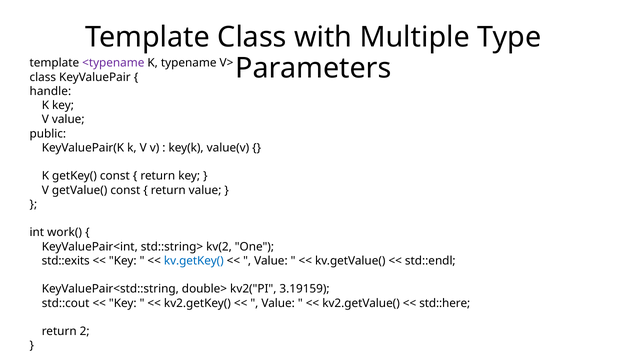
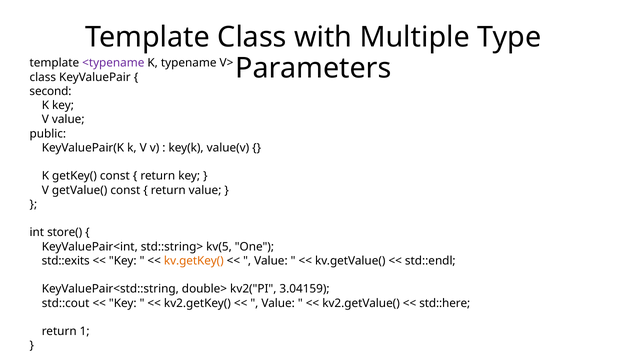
handle: handle -> second (50, 91)
work(: work( -> store( (65, 232)
kv(2: kv(2 -> kv(5 (219, 246)
kv.getKey( colour: blue -> orange (194, 261)
3.19159: 3.19159 -> 3.04159 (305, 289)
2: 2 -> 1 (85, 331)
